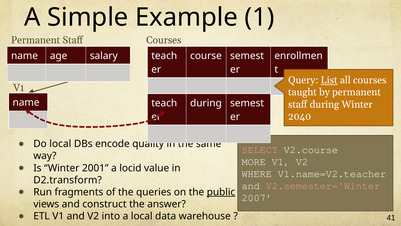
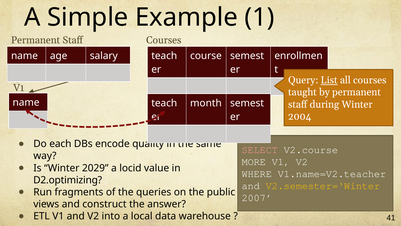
during: during -> month (206, 103)
2040: 2040 -> 2004 (300, 116)
Do local: local -> each (60, 144)
2001: 2001 -> 2029 (95, 168)
D2.transform: D2.transform -> D2.optimizing (68, 180)
V2.semester=‘Winter colour: pink -> yellow (323, 186)
public underline: present -> none (221, 192)
